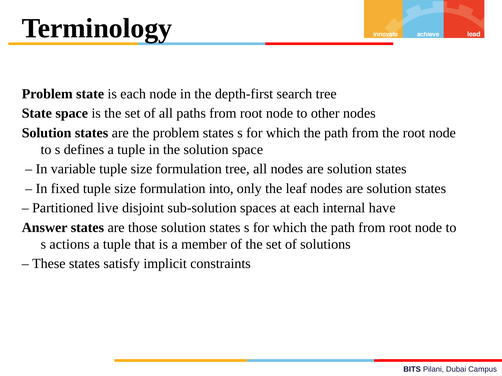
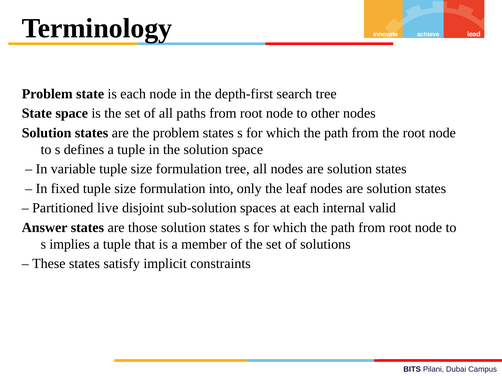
have: have -> valid (382, 208)
actions: actions -> implies (70, 245)
